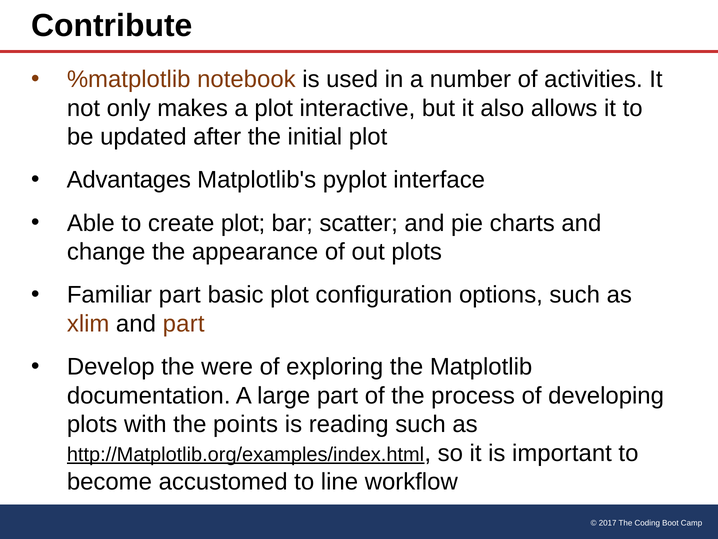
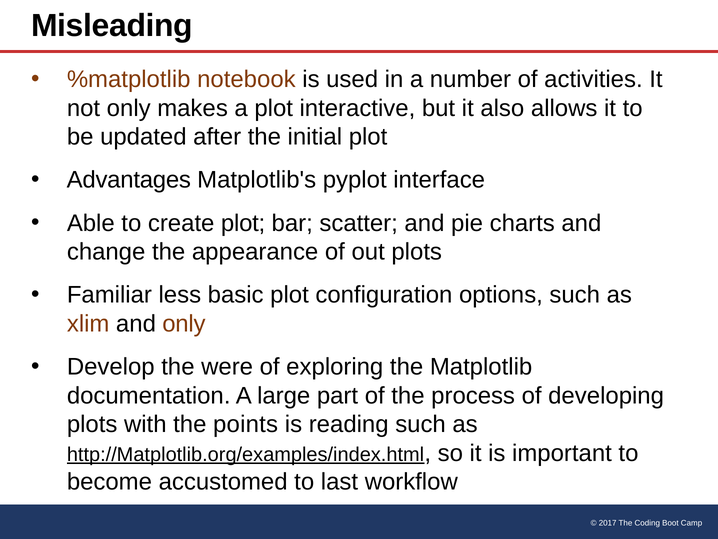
Contribute: Contribute -> Misleading (112, 25)
Familiar part: part -> less (180, 295)
and part: part -> only (184, 324)
line: line -> last (339, 481)
